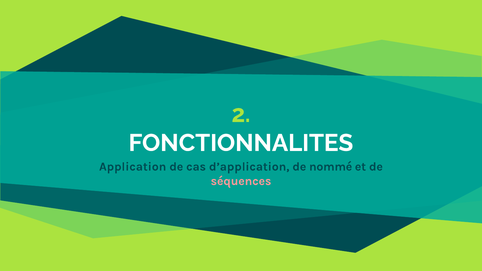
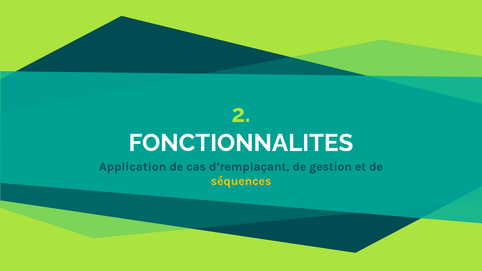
d’application: d’application -> d’remplaçant (249, 167)
nommé: nommé -> gestion (331, 167)
séquences colour: pink -> yellow (241, 181)
